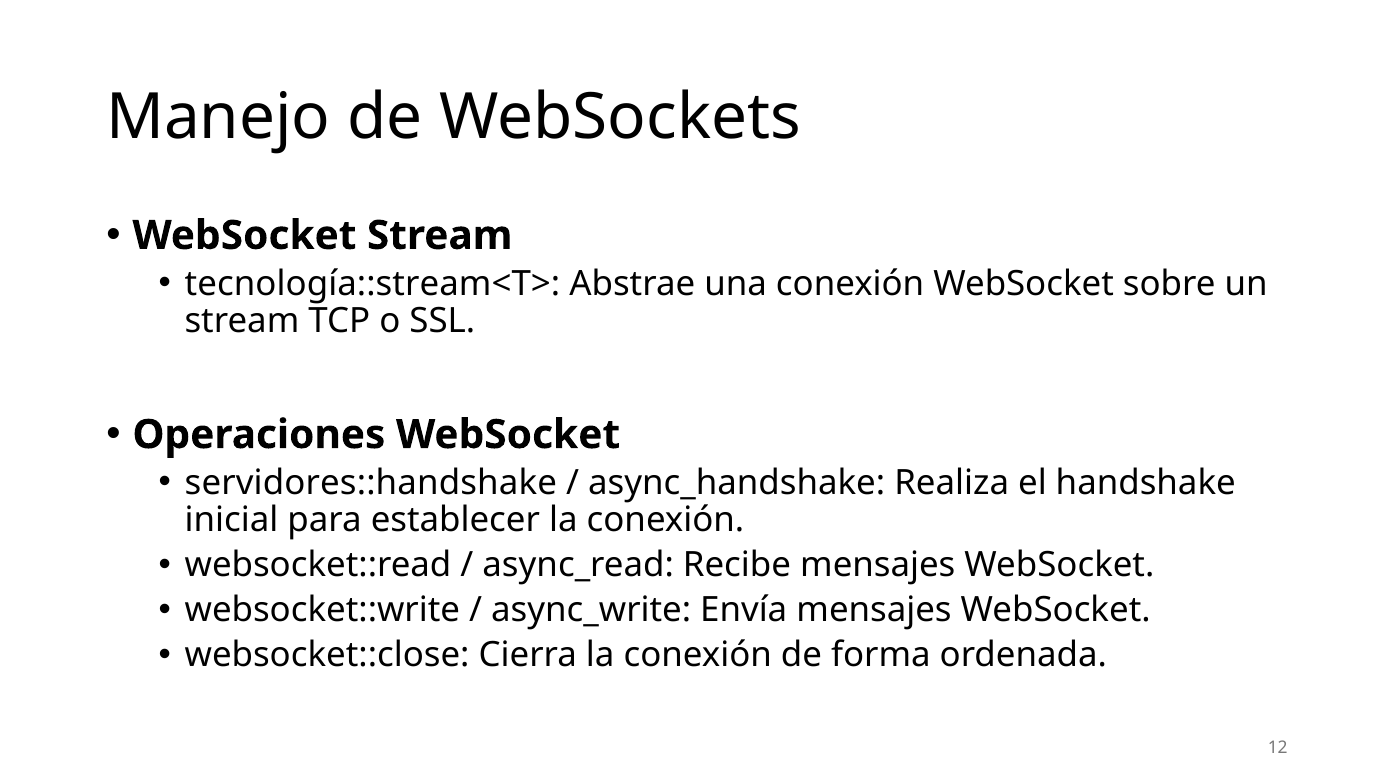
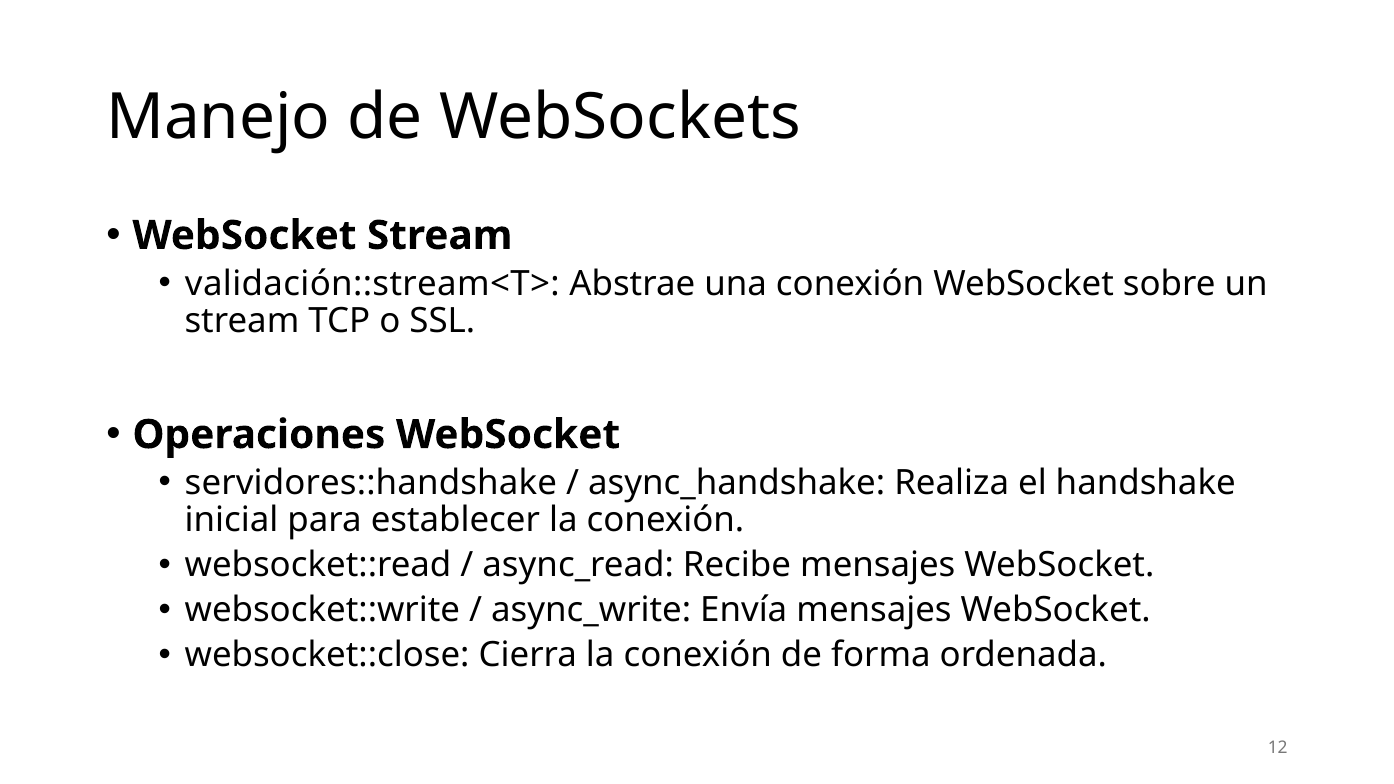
tecnología::stream<T>: tecnología::stream<T> -> validación::stream<T> (372, 284)
